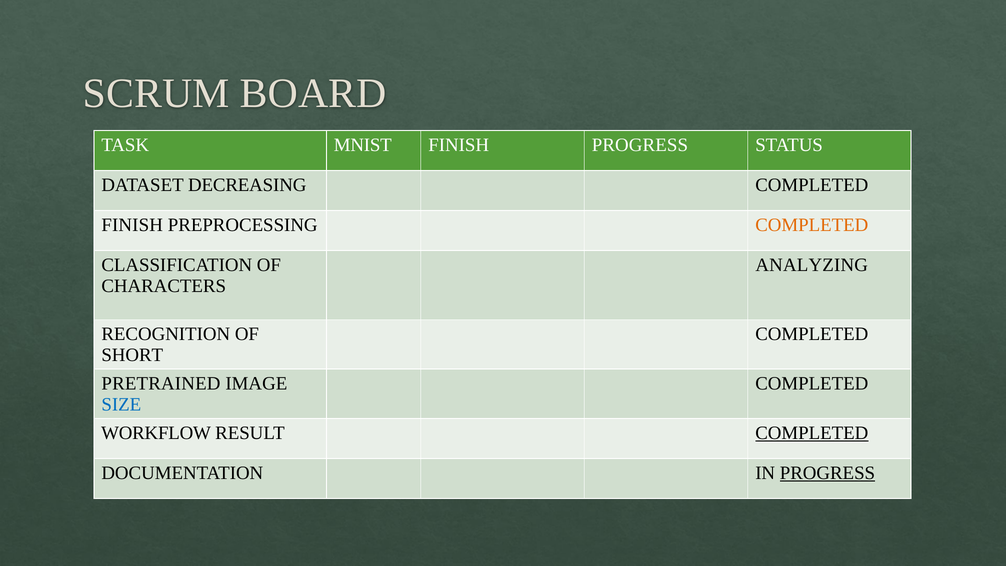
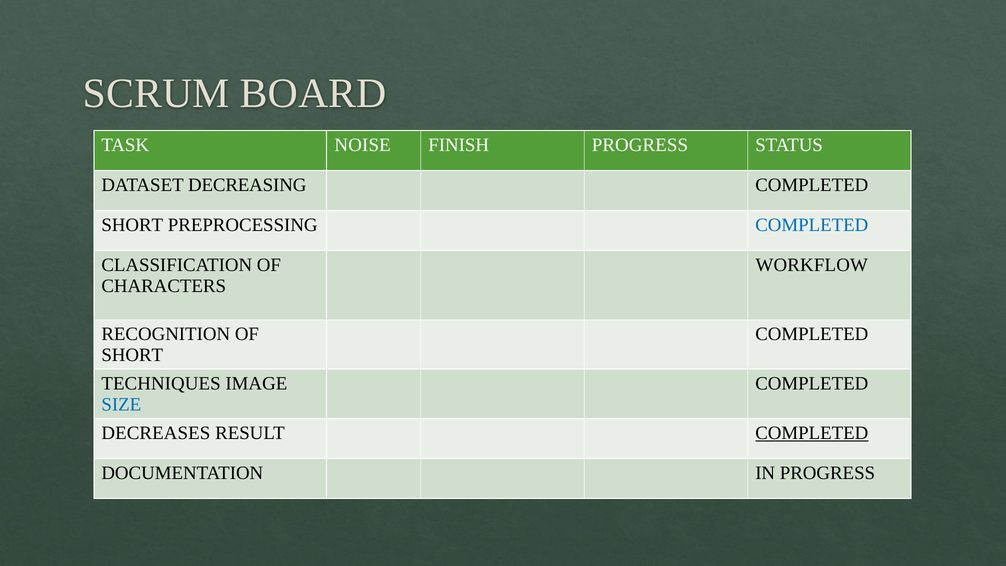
MNIST: MNIST -> NOISE (363, 145)
FINISH: FINISH -> SHORT (132, 225)
COMPLETED colour: orange -> blue (812, 225)
ANALYZING: ANALYZING -> WORKFLOW (812, 265)
PRETRAINED: PRETRAINED -> TECHNIQUES (161, 383)
WORKFLOW: WORKFLOW -> DECREASES (156, 433)
PROGRESS underline: present -> none (827, 473)
